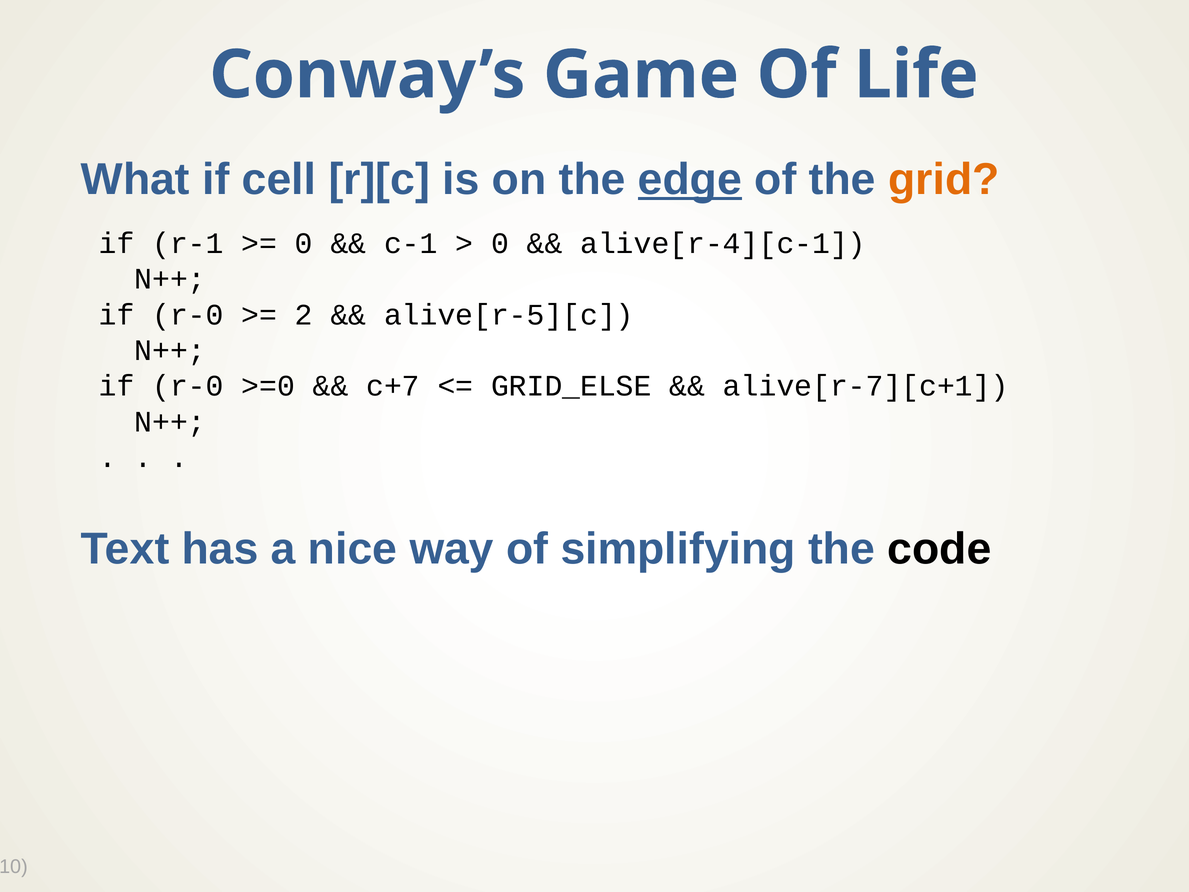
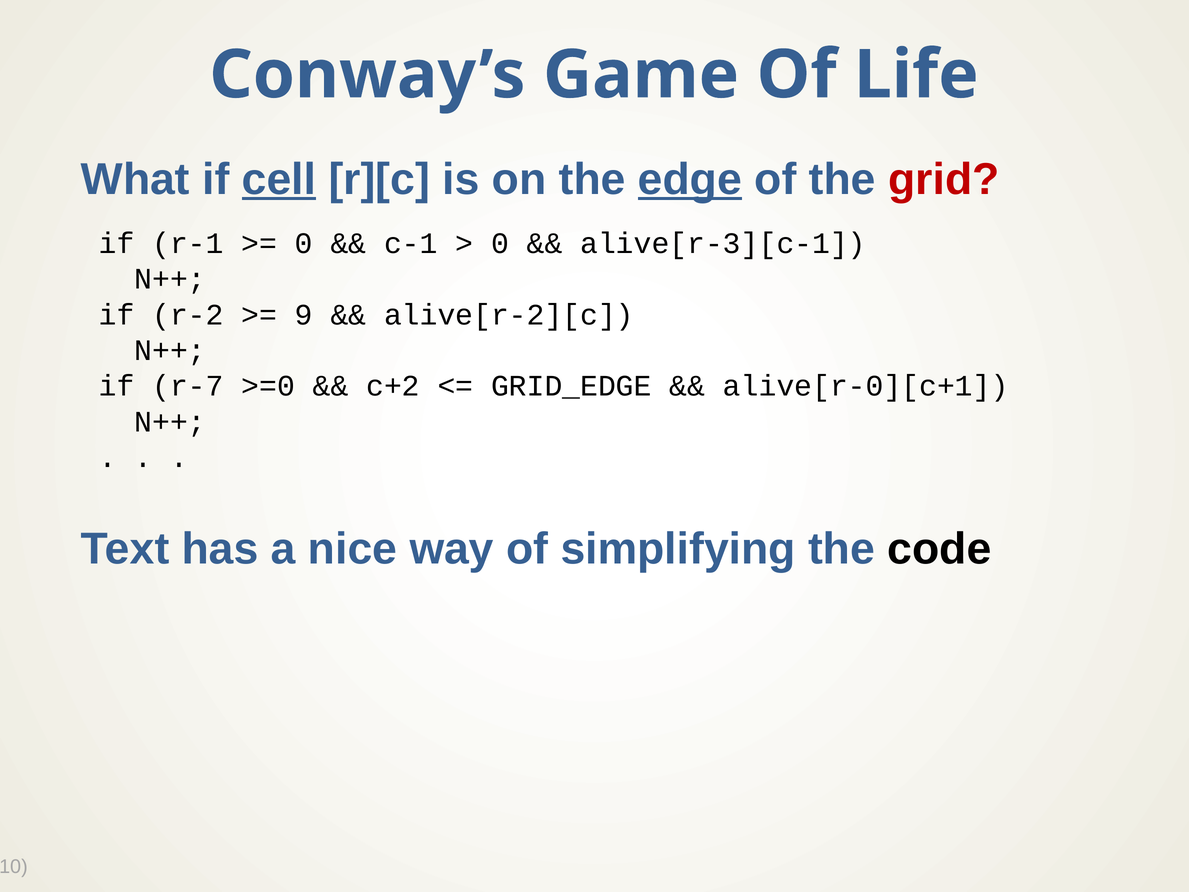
cell underline: none -> present (279, 179)
grid colour: orange -> red (944, 179)
alive[r-4][c-1: alive[r-4][c-1 -> alive[r-3][c-1 (723, 243)
r-0: r-0 -> r-2 (188, 315)
2: 2 -> 9 (304, 315)
alive[r-5][c: alive[r-5][c -> alive[r-2][c (509, 315)
r-0: r-0 -> r-7 (188, 386)
c+7: c+7 -> c+2 (393, 386)
GRID_ELSE: GRID_ELSE -> GRID_EDGE (571, 386)
alive[r-7][c+1: alive[r-7][c+1 -> alive[r-0][c+1 (866, 386)
